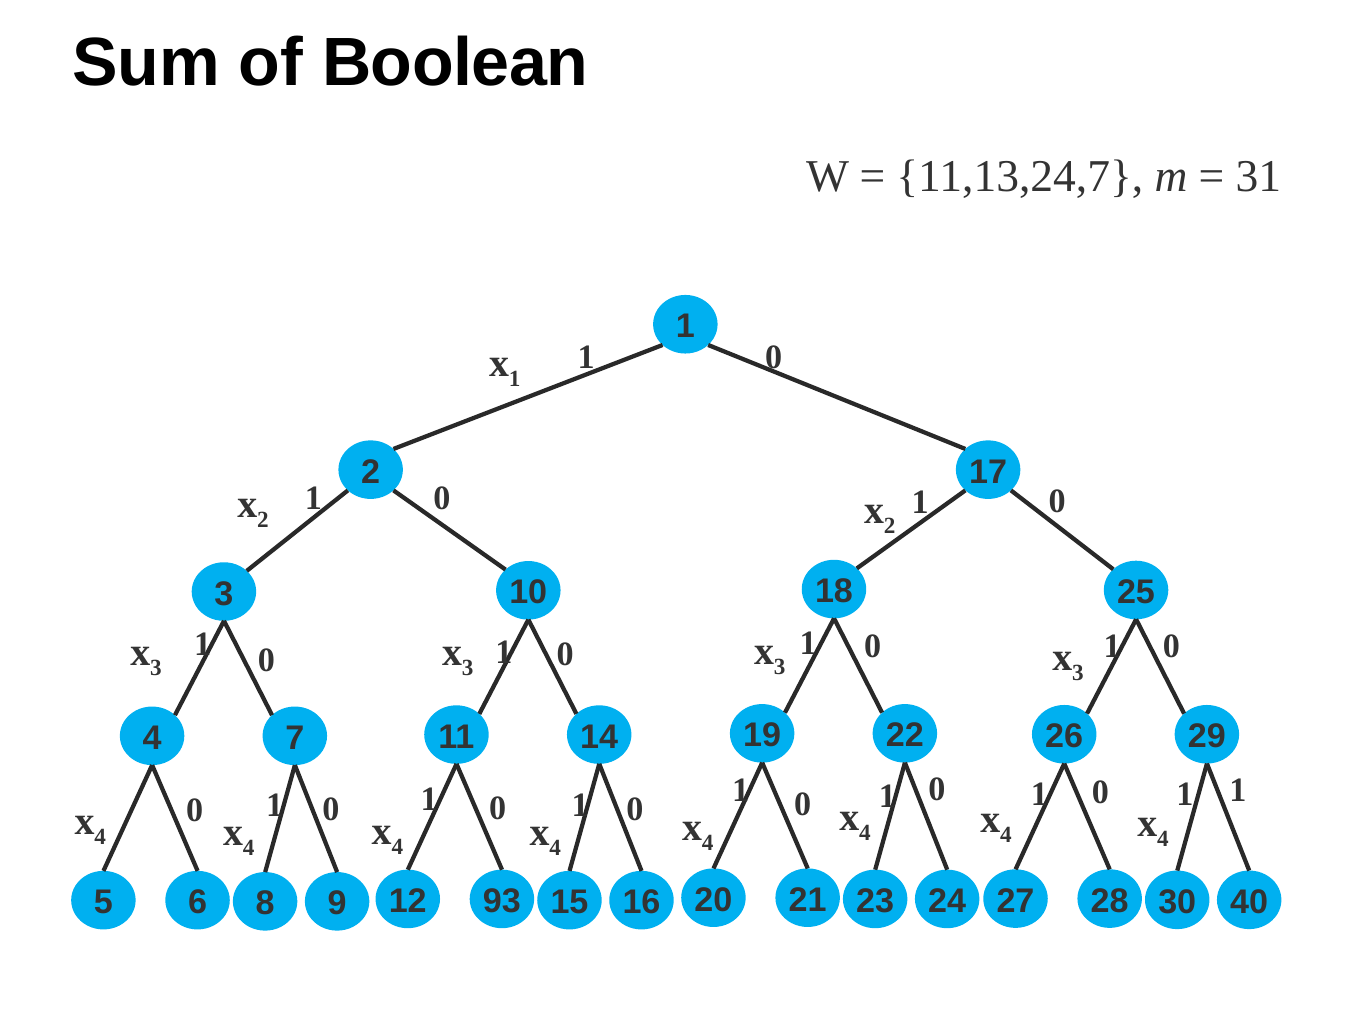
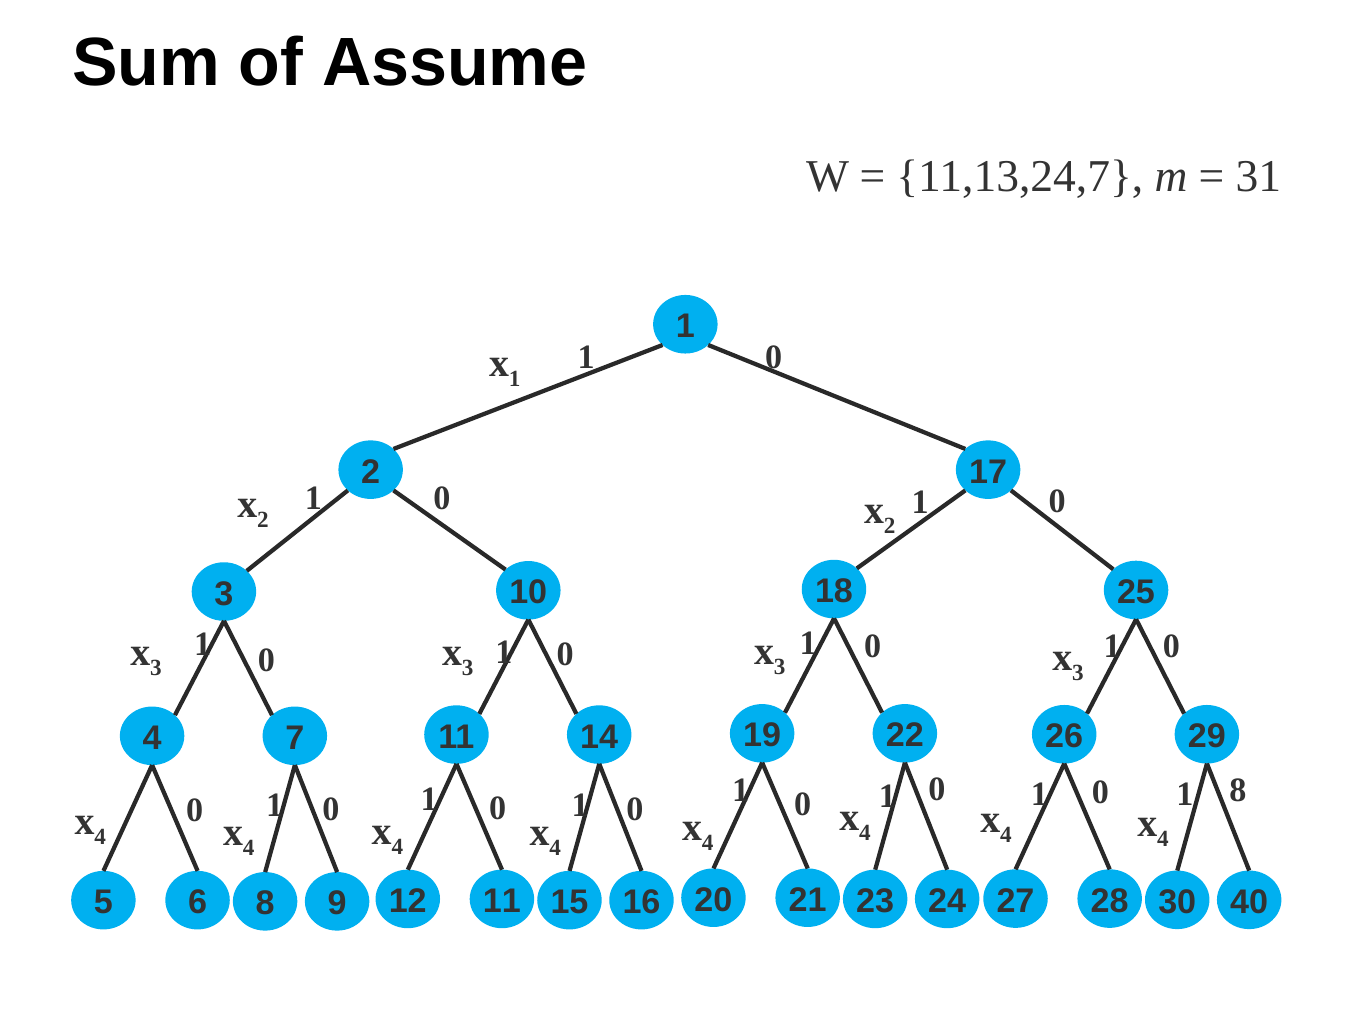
Boolean: Boolean -> Assume (455, 63)
1: 1 -> 8 (1238, 790)
12 93: 93 -> 11 (502, 901)
